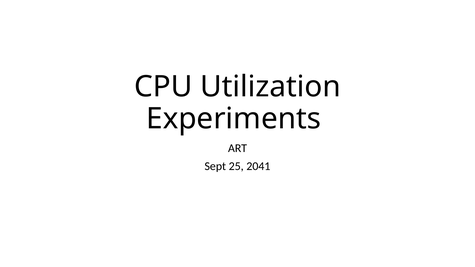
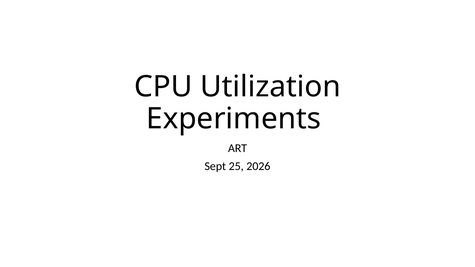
2041: 2041 -> 2026 (258, 166)
